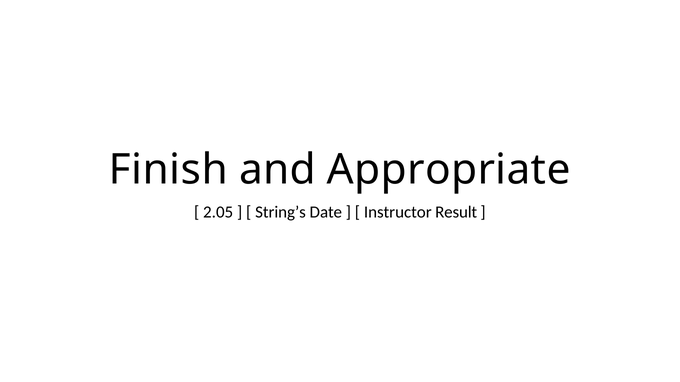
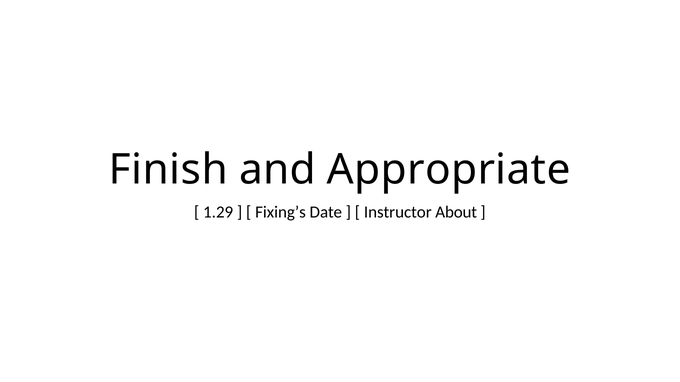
2.05: 2.05 -> 1.29 (218, 213)
String’s: String’s -> Fixing’s (280, 213)
Result: Result -> About (456, 213)
